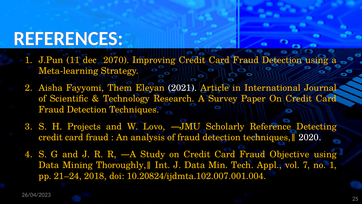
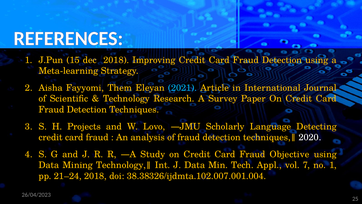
11: 11 -> 15 (73, 60)
dec 2070: 2070 -> 2018 (116, 60)
2021 colour: white -> light blue (182, 88)
Reference: Reference -> Language (271, 126)
Thoroughly,‖: Thoroughly,‖ -> Technology,‖ (124, 165)
10.20824/ijdmta.102.007.001.004: 10.20824/ijdmta.102.007.001.004 -> 38.38326/ijdmta.102.007.001.004 (196, 176)
